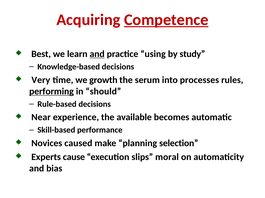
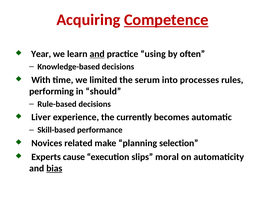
Best: Best -> Year (41, 54)
study: study -> often (192, 54)
Very: Very -> With (41, 80)
growth: growth -> limited (103, 80)
performing underline: present -> none (51, 92)
Near: Near -> Liver (41, 118)
available: available -> currently (134, 118)
caused: caused -> related (78, 144)
bias underline: none -> present (54, 169)
